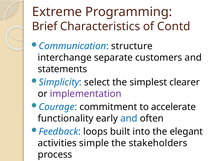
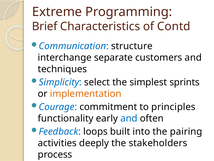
statements: statements -> techniques (62, 69)
clearer: clearer -> sprints (185, 82)
implementation colour: purple -> orange (86, 93)
accelerate: accelerate -> principles (173, 107)
elegant: elegant -> pairing (186, 131)
simple: simple -> deeply (94, 143)
